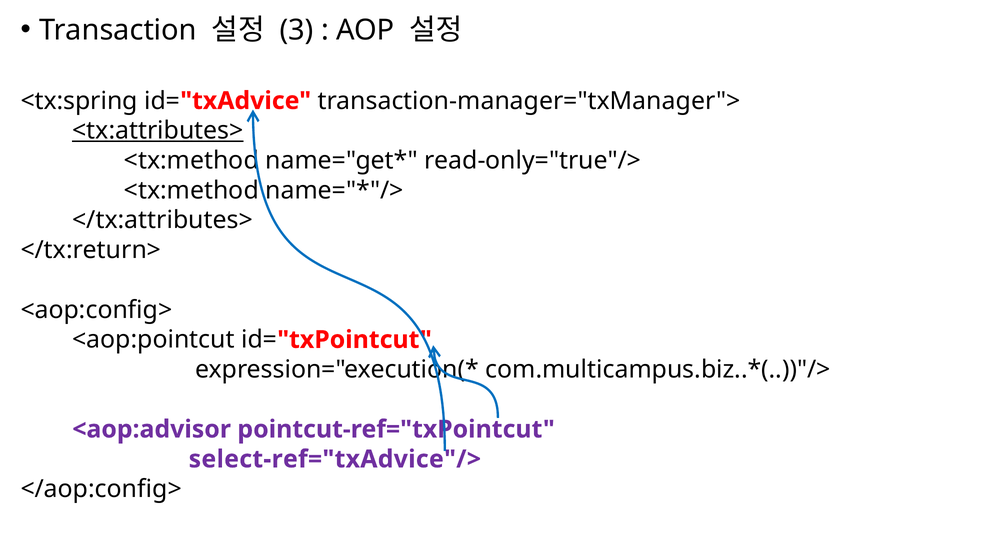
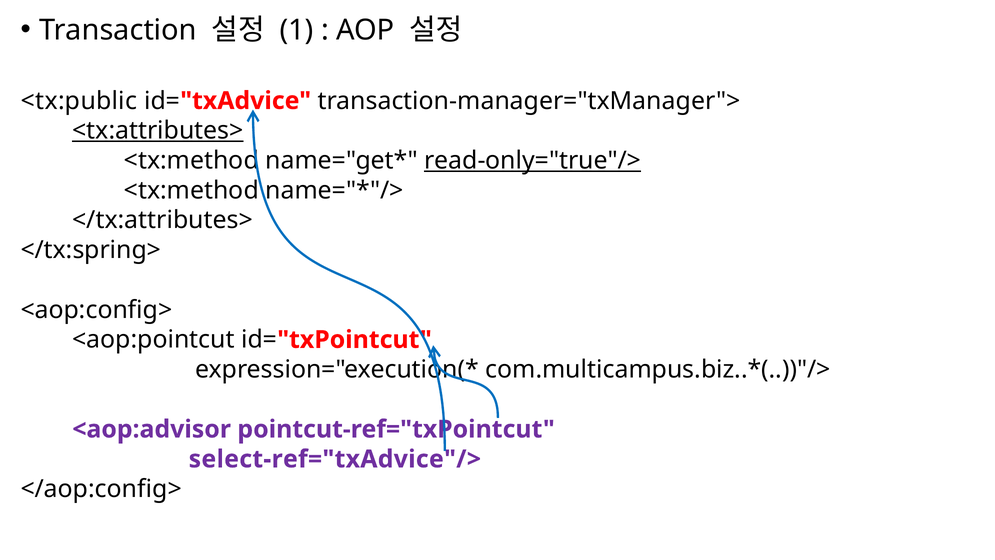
3: 3 -> 1 (297, 30)
<tx:spring: <tx:spring -> <tx:public (79, 101)
read-only="true"/> underline: none -> present (533, 160)
</tx:return>: </tx:return> -> </tx:spring> (91, 250)
